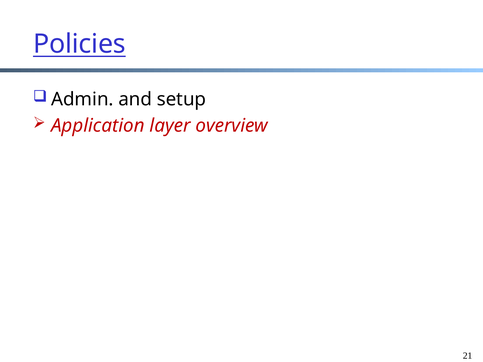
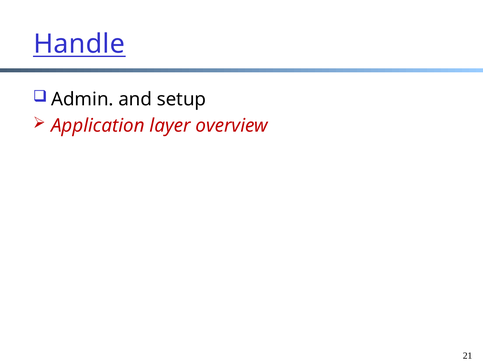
Policies: Policies -> Handle (79, 44)
